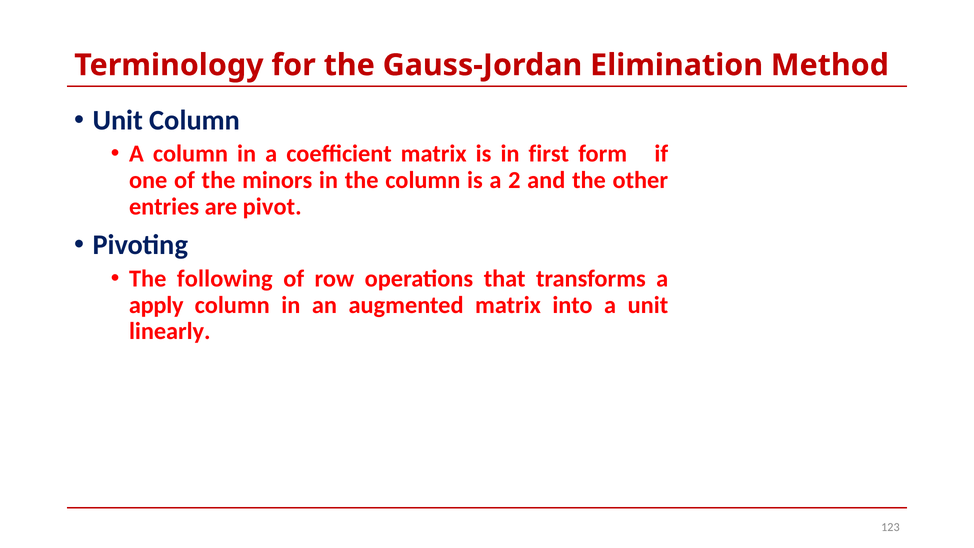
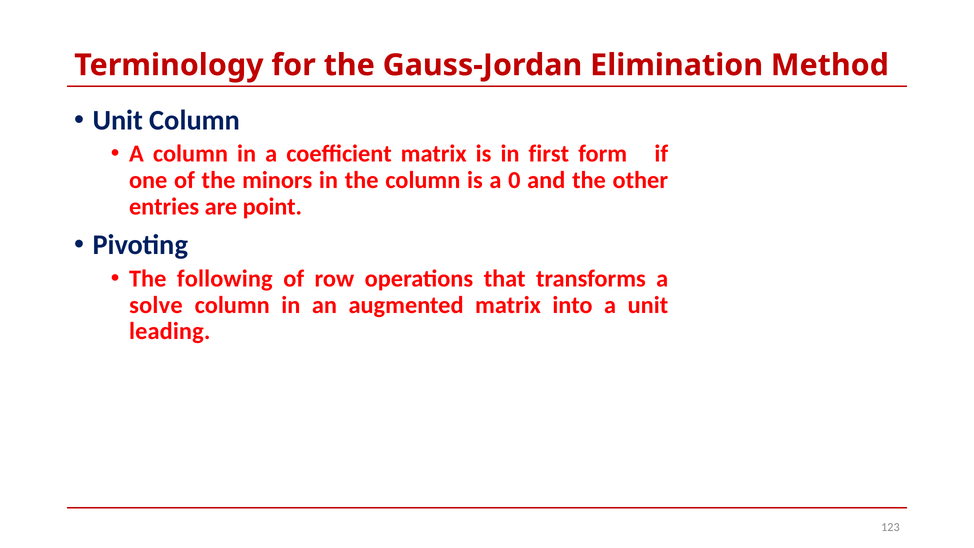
2: 2 -> 0 (514, 180)
pivot: pivot -> point (272, 206)
apply: apply -> solve (156, 305)
linearly: linearly -> leading (170, 331)
